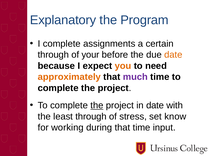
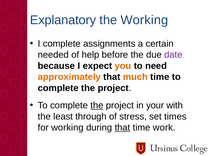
the Program: Program -> Working (144, 20)
through: through -> needed (53, 55)
your: your -> help (90, 55)
date colour: orange -> purple (173, 55)
much colour: purple -> orange (135, 77)
in date: date -> your (155, 106)
know: know -> times (175, 117)
that underline: none -> present (122, 128)
input: input -> work (164, 128)
